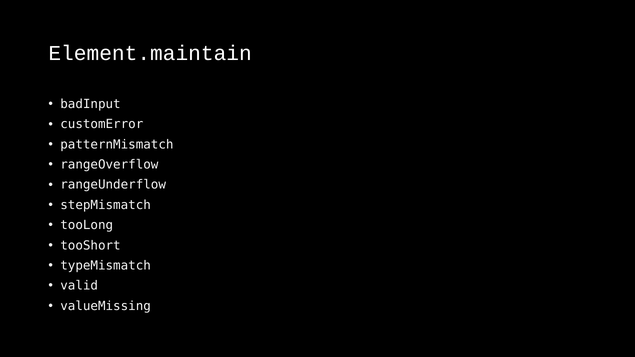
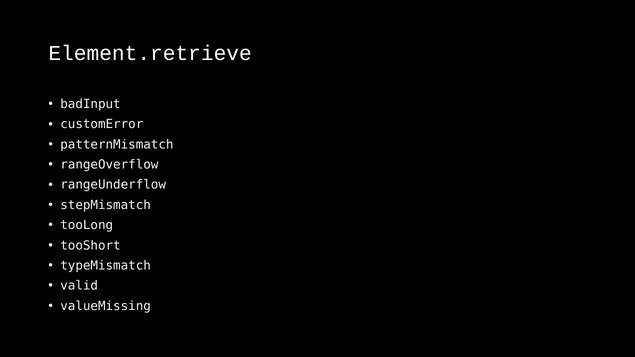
Element.maintain: Element.maintain -> Element.retrieve (150, 53)
